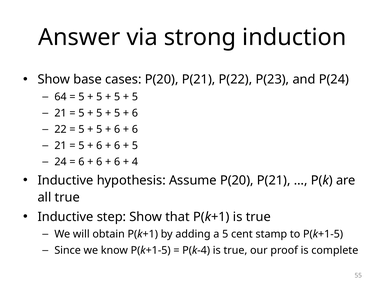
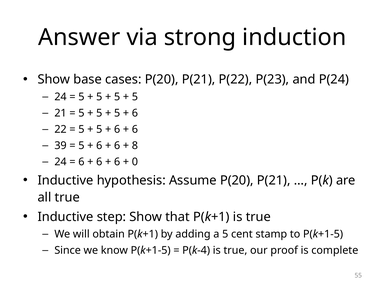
64: 64 -> 24 (61, 97)
21: 21 -> 39 (61, 146)
5: 5 -> 8 (135, 146)
4: 4 -> 0 (135, 162)
